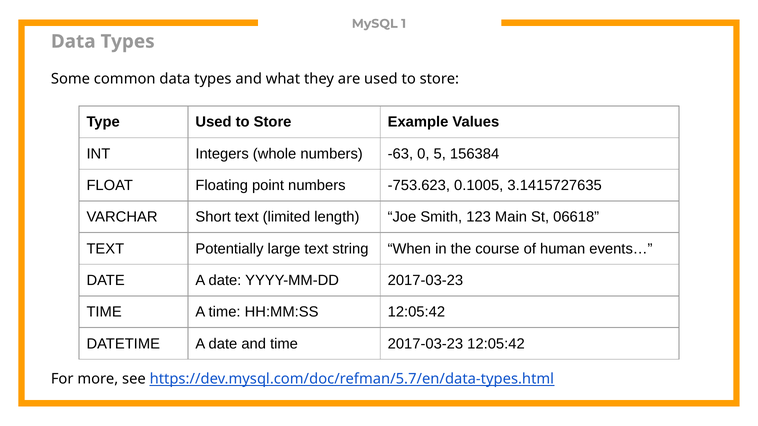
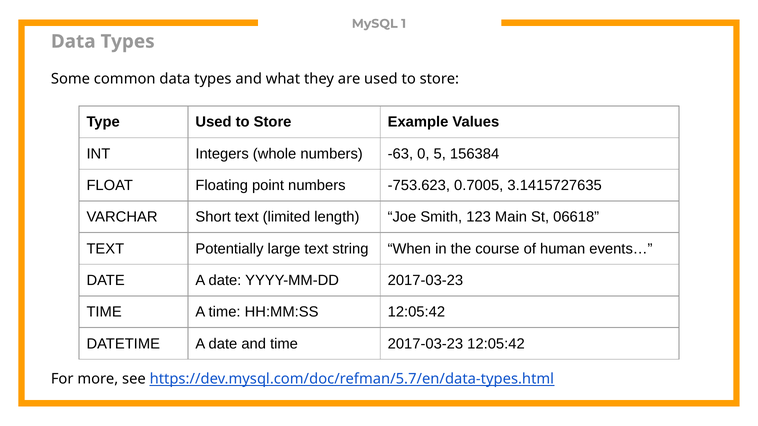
0.1005: 0.1005 -> 0.7005 (479, 186)
